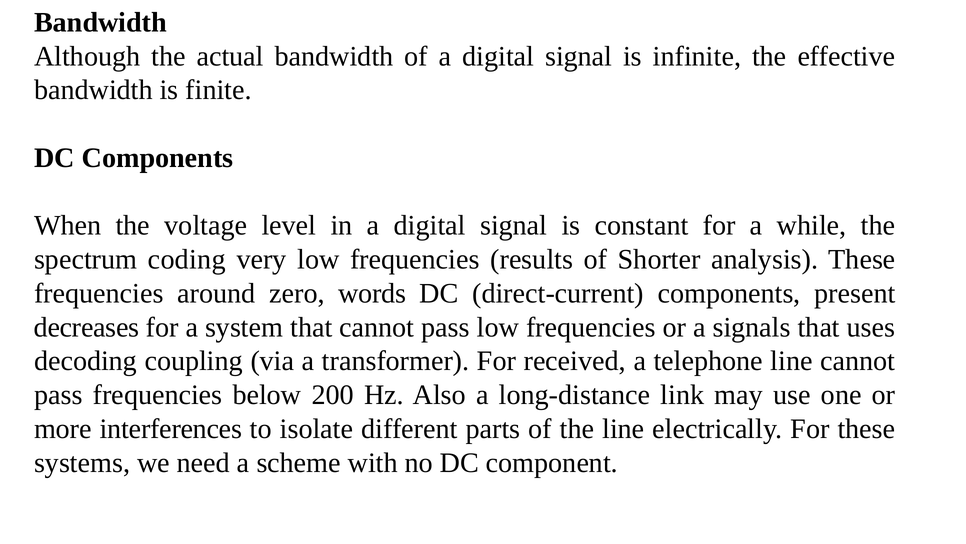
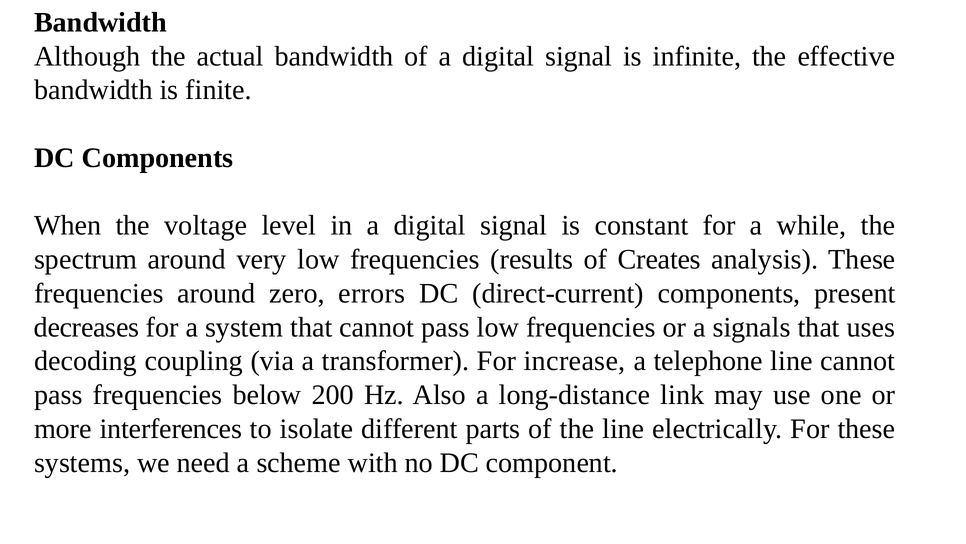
spectrum coding: coding -> around (187, 259)
Shorter: Shorter -> Creates (659, 259)
words: words -> errors (372, 293)
received: received -> increase (575, 361)
